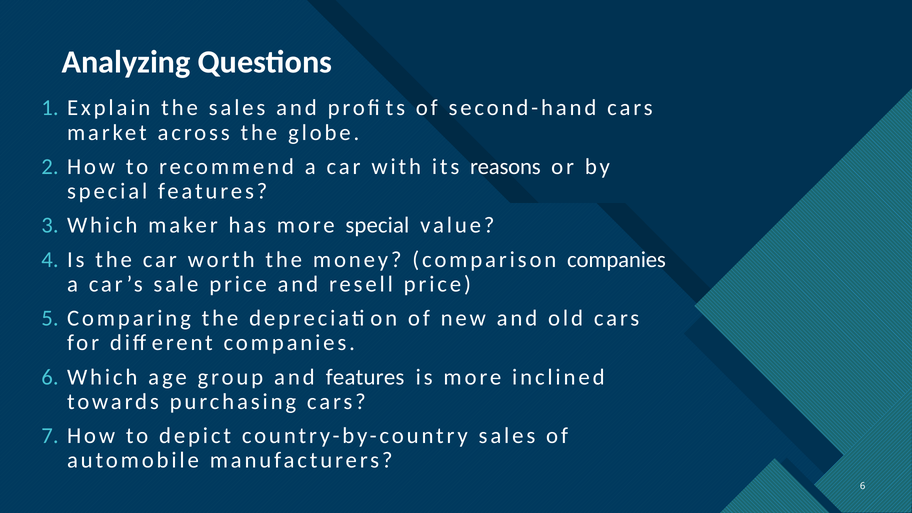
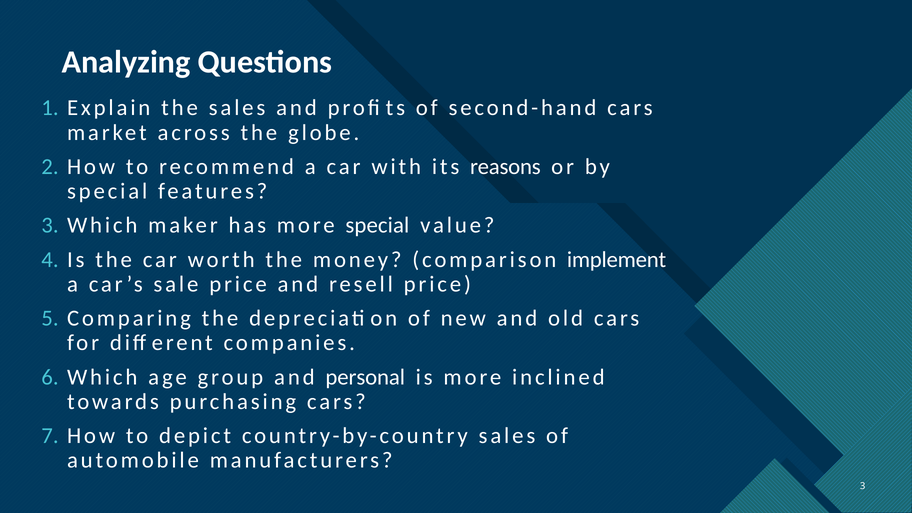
comparison companies: companies -> implement (617, 260)
and features: features -> personal (365, 377)
6: 6 -> 3 (863, 486)
